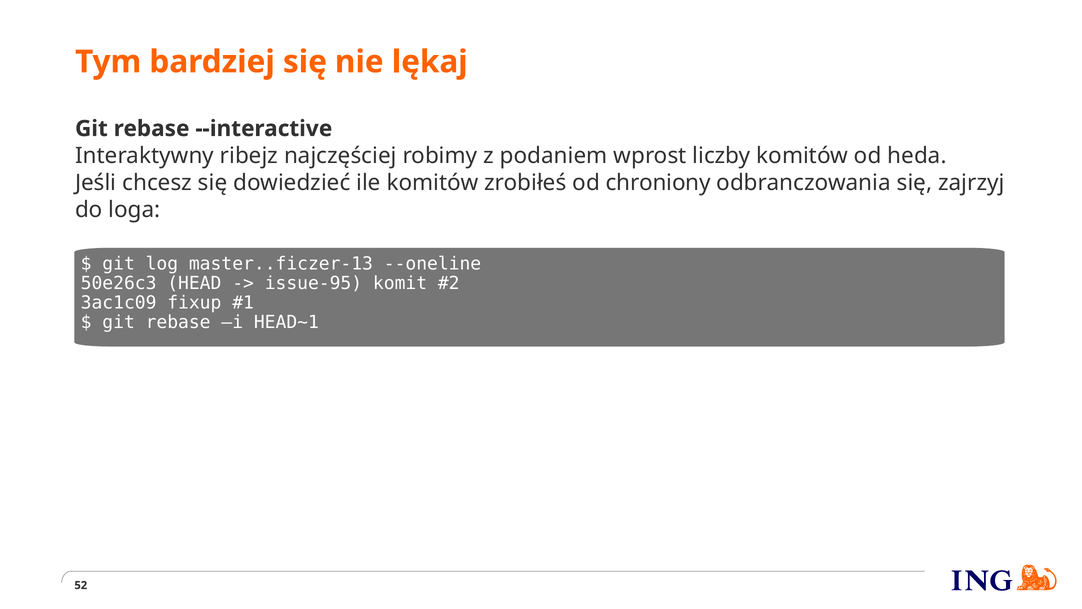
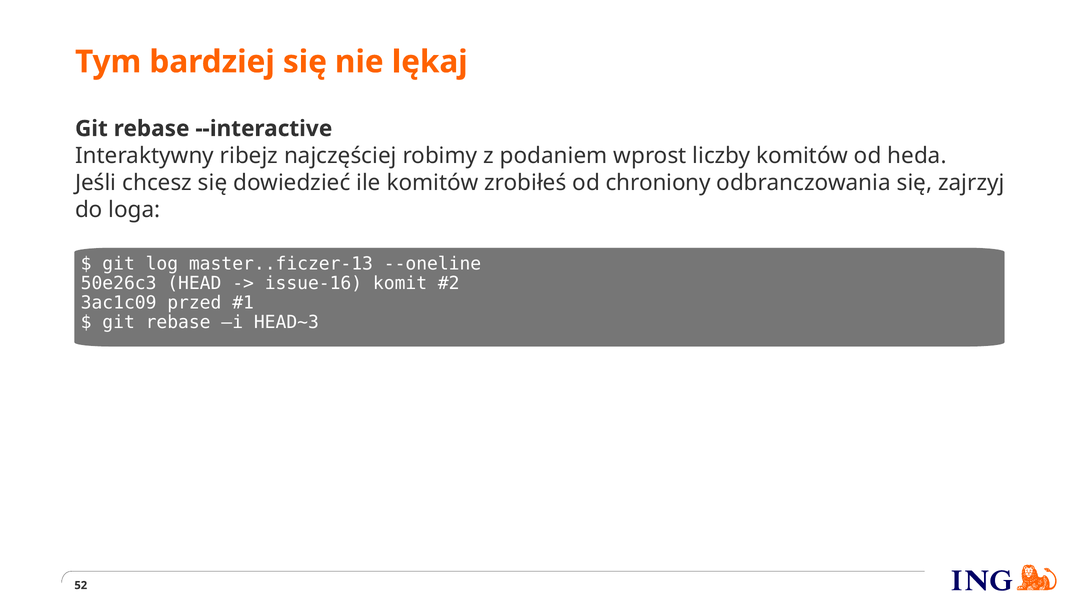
issue-95: issue-95 -> issue-16 (313, 283)
fixup: fixup -> przed (194, 303)
HEAD~1: HEAD~1 -> HEAD~3 (286, 322)
